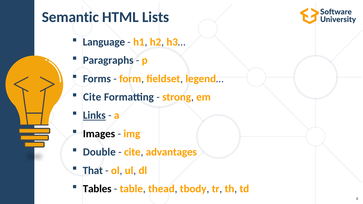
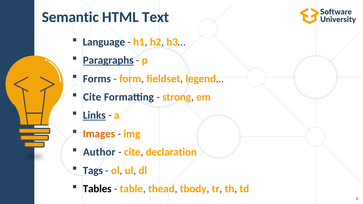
Lists: Lists -> Text (156, 17)
Paragraphs underline: none -> present (108, 60)
Images colour: black -> orange (99, 134)
Double: Double -> Author (99, 152)
advantages: advantages -> declaration (171, 152)
That: That -> Tags (93, 171)
